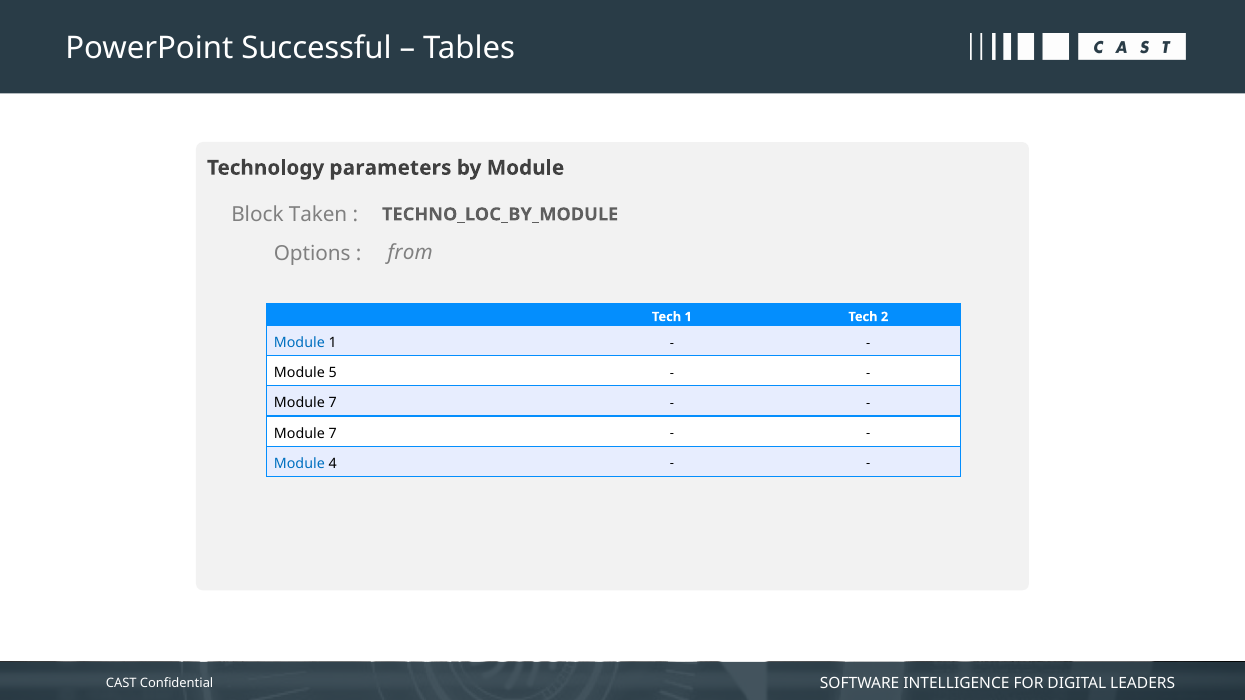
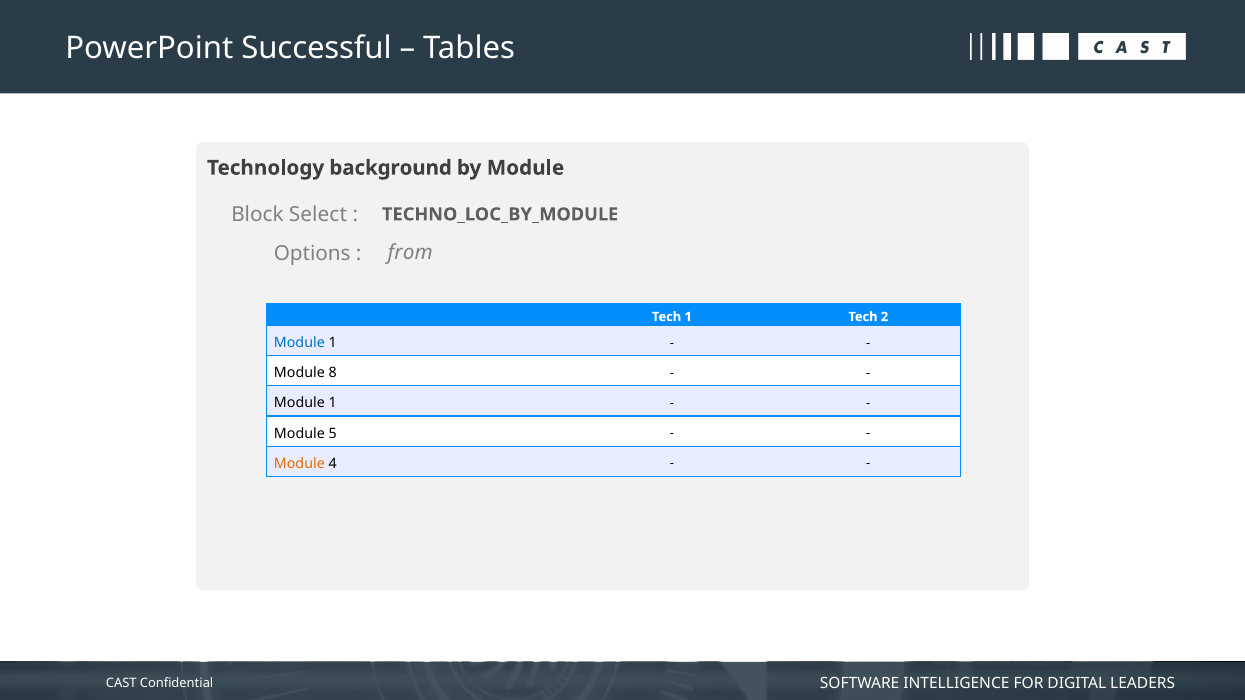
parameters: parameters -> background (391, 168)
Taken: Taken -> Select (318, 215)
5: 5 -> 8 (333, 373)
7: 7 -> 1 (333, 403)
7: 7 -> 5 (333, 434)
Module colour: blue -> orange (299, 464)
